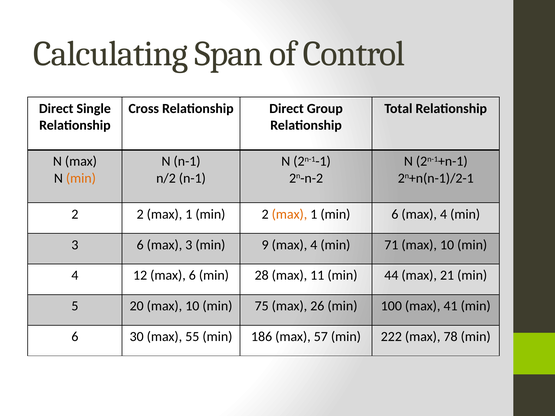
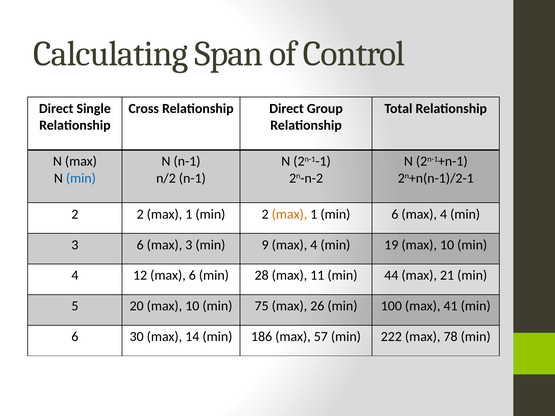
min colour: orange -> blue (81, 178)
71: 71 -> 19 (391, 245)
55: 55 -> 14 (192, 337)
